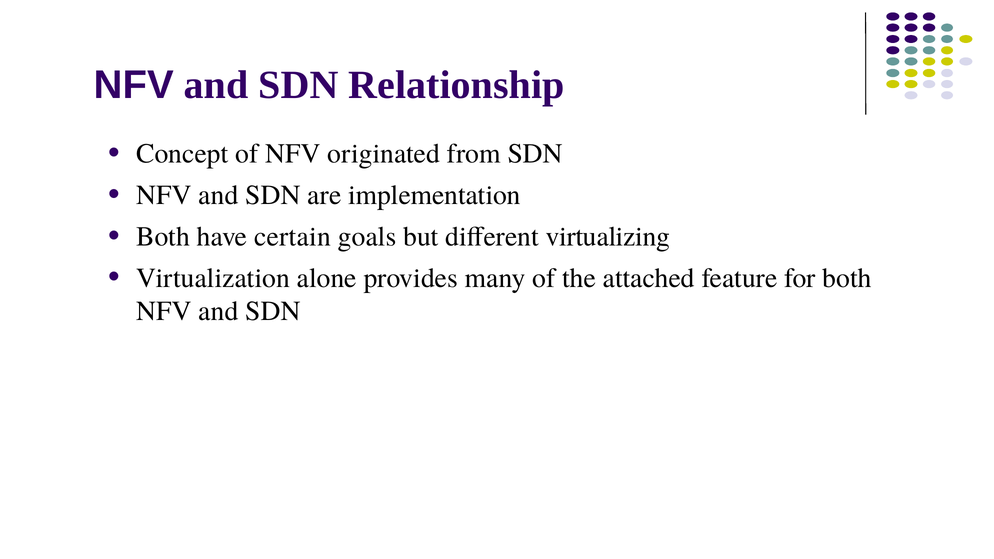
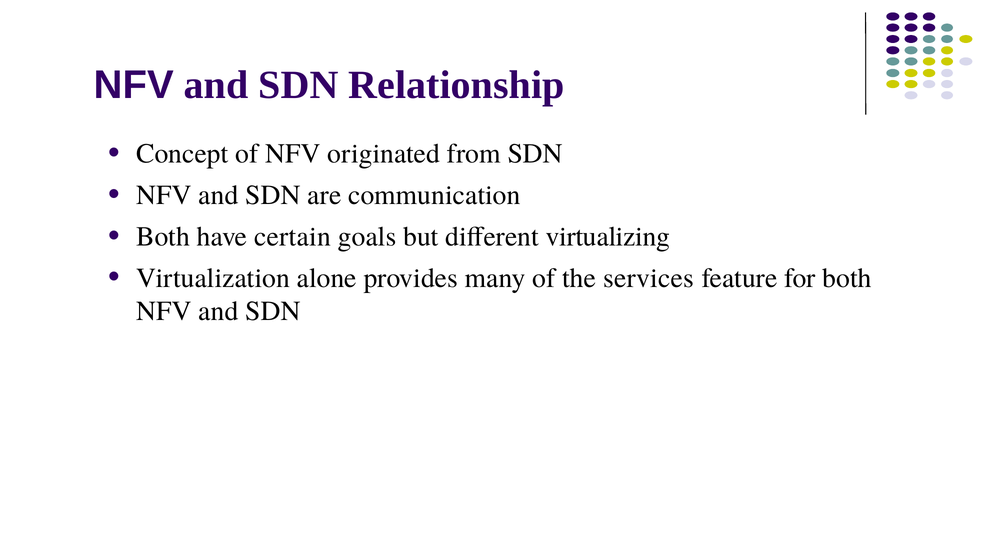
implementation: implementation -> communication (434, 195)
attached: attached -> services (649, 278)
